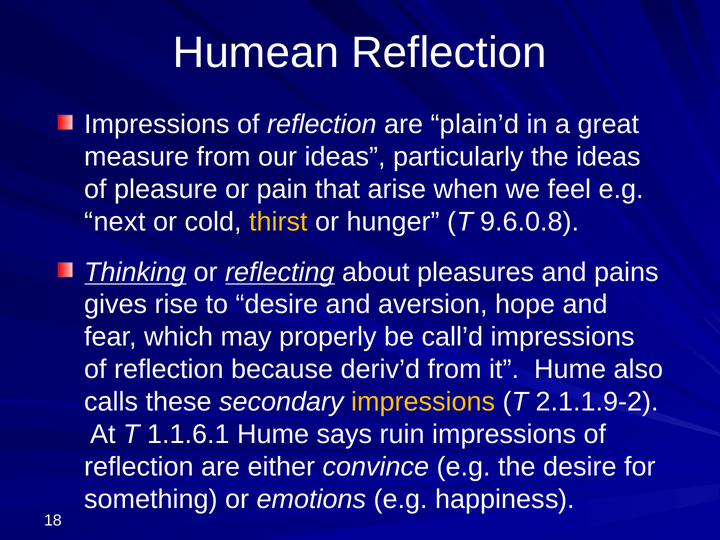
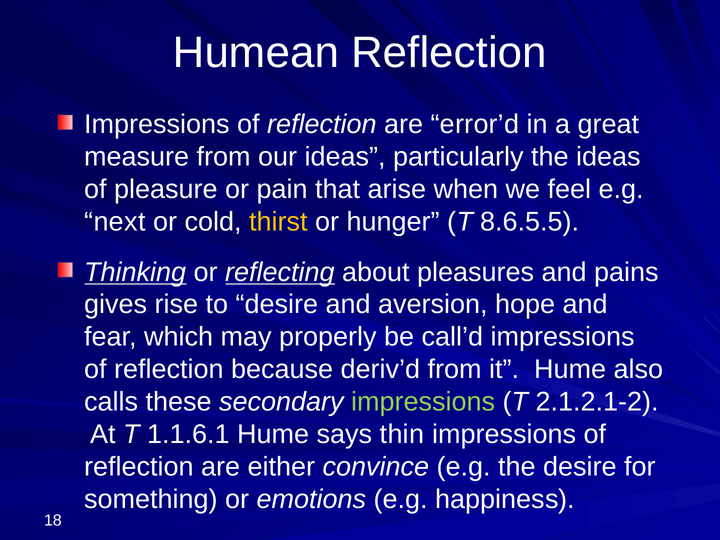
plain’d: plain’d -> error’d (475, 124)
9.6.0.8: 9.6.0.8 -> 8.6.5.5 (530, 222)
impressions colour: yellow -> light green (423, 402)
2.1.1.9-2: 2.1.1.9-2 -> 2.1.2.1-2 (597, 402)
ruin: ruin -> thin (402, 434)
